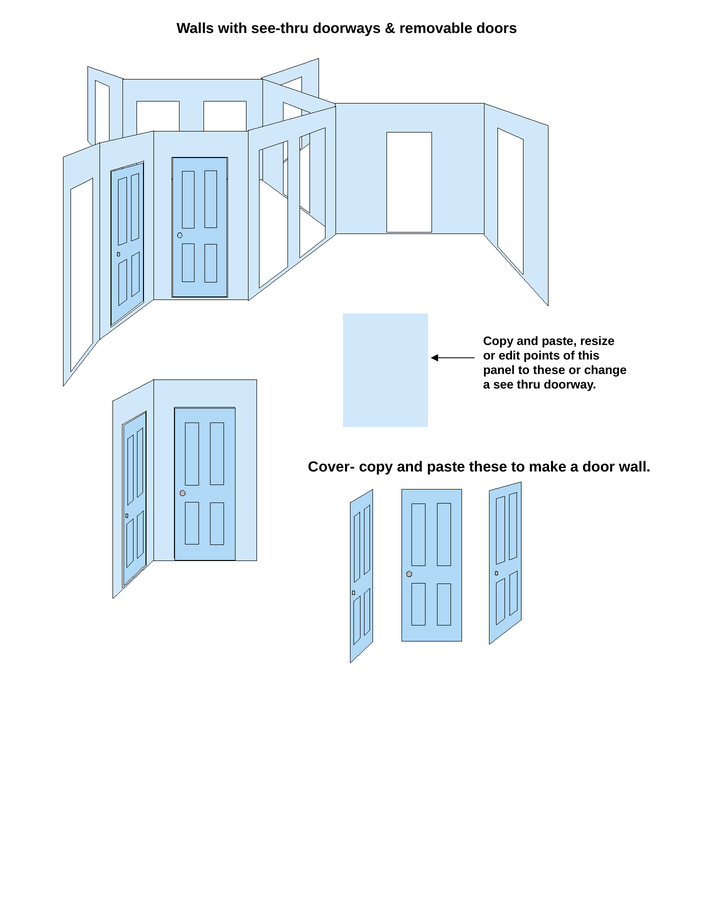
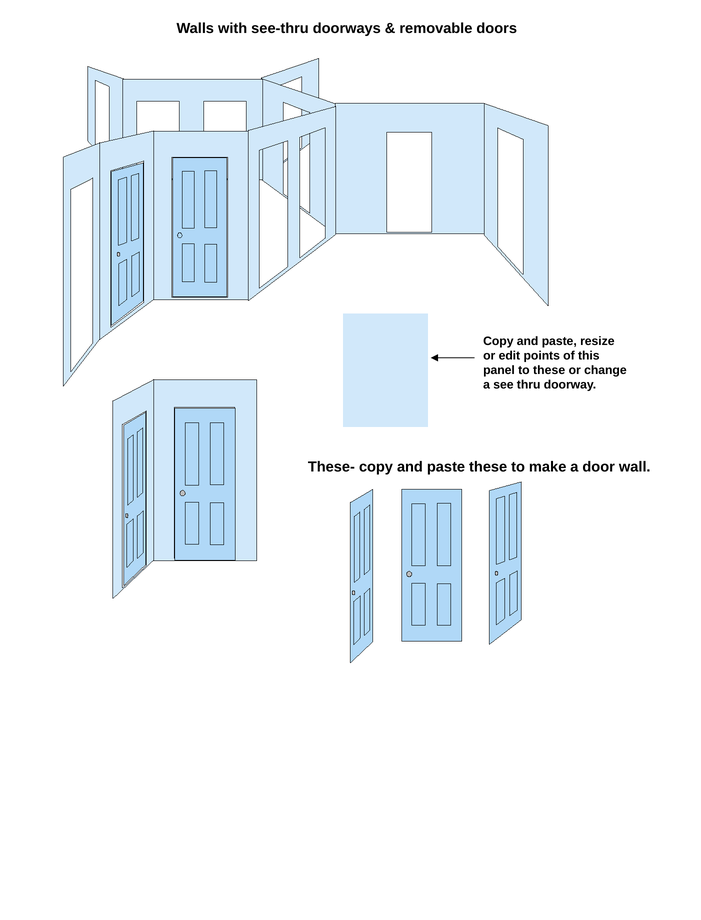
Cover-: Cover- -> These- (331, 467)
